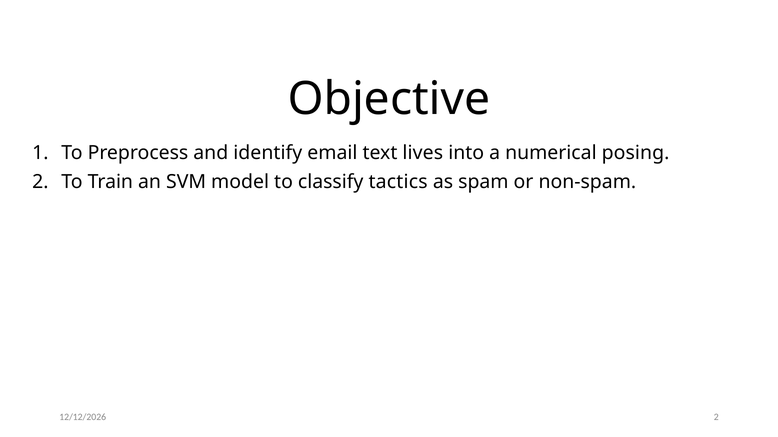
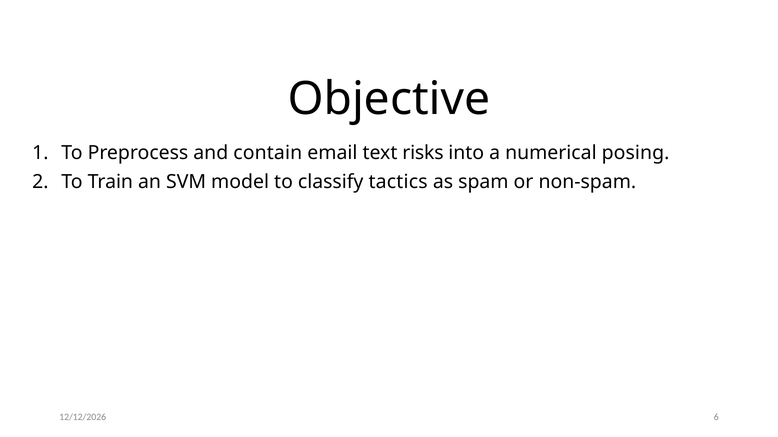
identify: identify -> contain (268, 153)
lives: lives -> risks (423, 153)
2: 2 -> 6 (716, 418)
